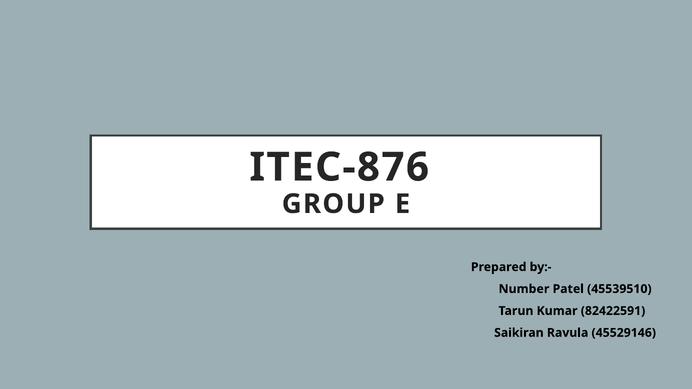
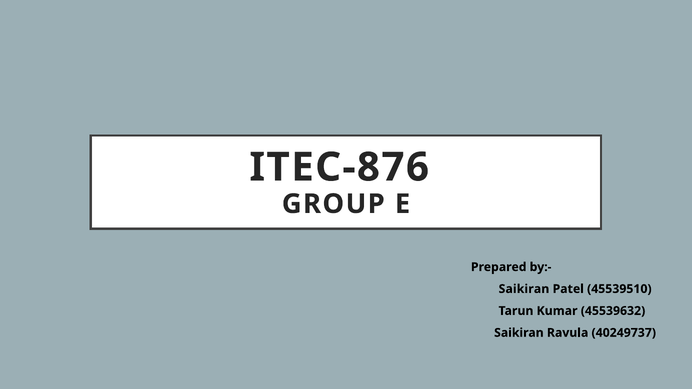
Number: Number -> Saikiran (524, 289)
82422591: 82422591 -> 45539632 (613, 311)
45529146: 45529146 -> 40249737 (624, 333)
